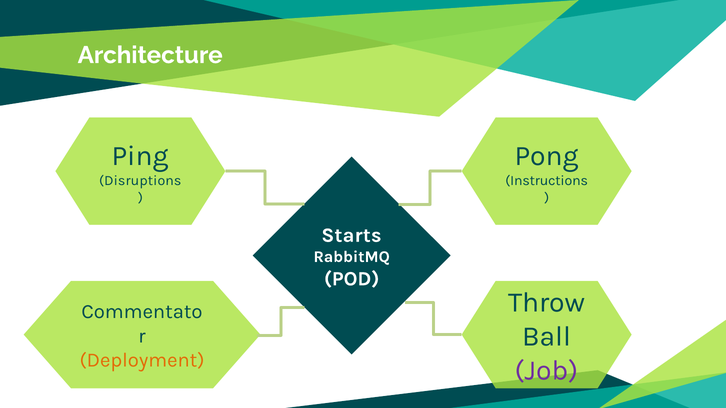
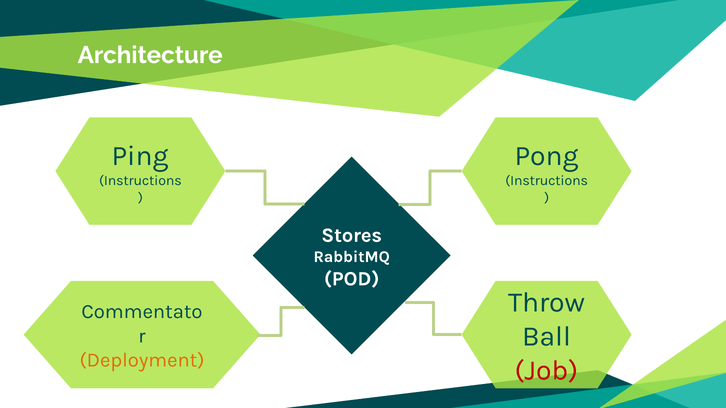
Disruptions: Disruptions -> Instructions (140, 181)
Starts: Starts -> Stores (352, 235)
Job colour: purple -> red (547, 371)
